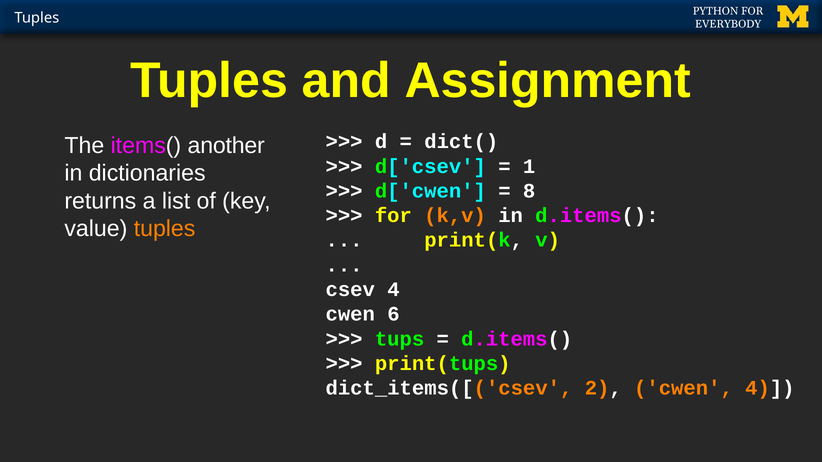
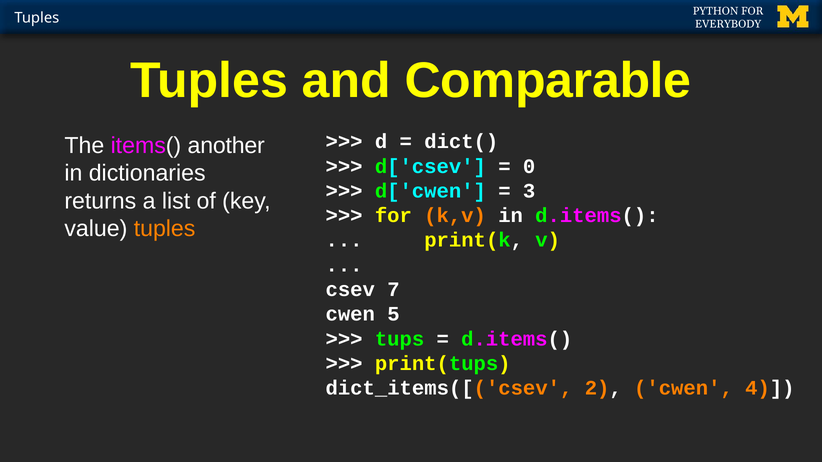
Assignment: Assignment -> Comparable (548, 81)
1: 1 -> 0 (529, 166)
8: 8 -> 3 (529, 191)
csev 4: 4 -> 7 (393, 290)
6: 6 -> 5 (393, 314)
